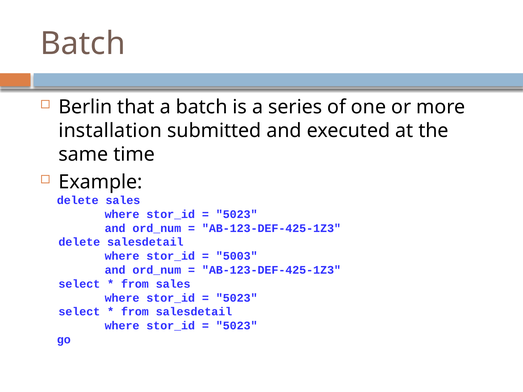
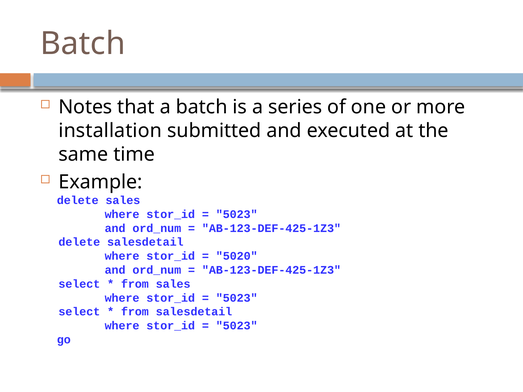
Berlin: Berlin -> Notes (85, 107)
5003: 5003 -> 5020 (237, 256)
